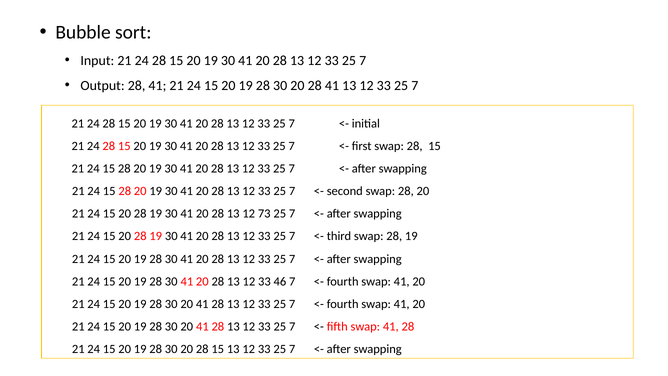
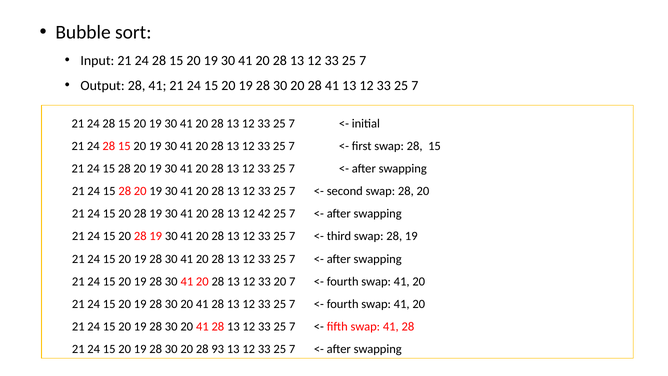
73: 73 -> 42 (264, 214)
33 46: 46 -> 20 (280, 281)
20 28 15: 15 -> 93 (218, 349)
